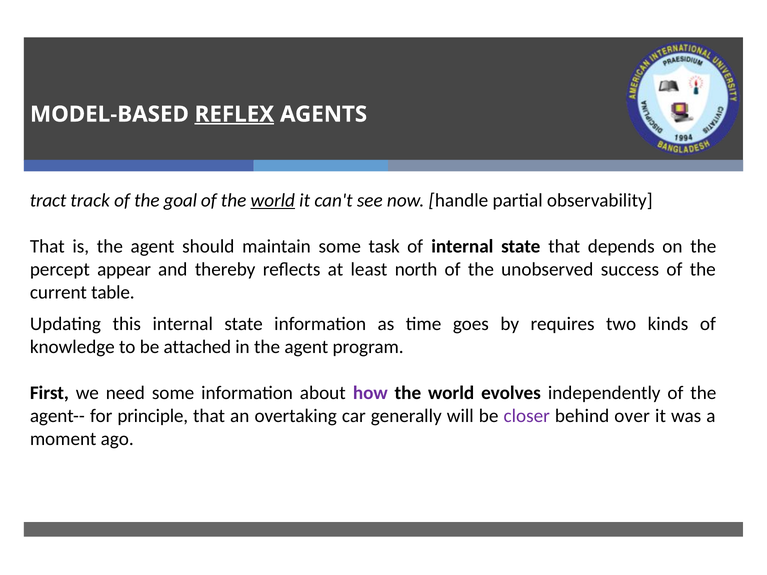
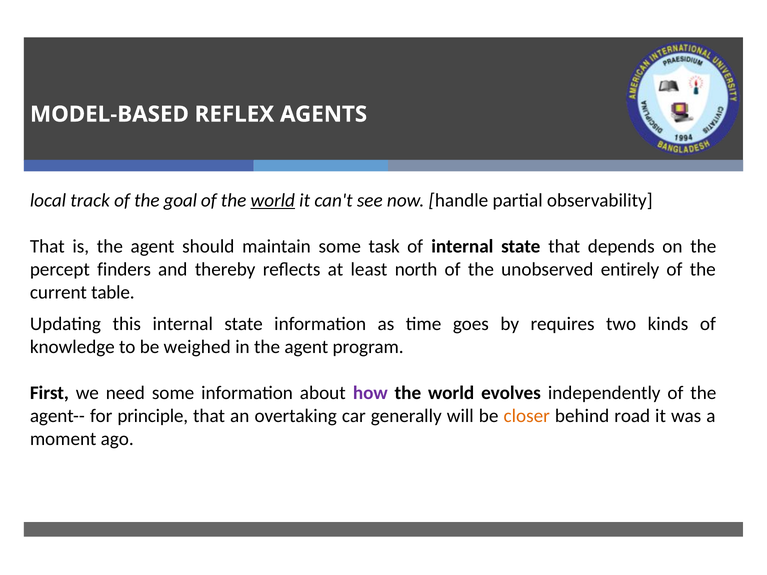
REFLEX underline: present -> none (234, 114)
tract: tract -> local (48, 200)
appear: appear -> finders (124, 269)
success: success -> entirely (630, 269)
attached: attached -> weighed (197, 347)
closer colour: purple -> orange (527, 416)
over: over -> road (632, 416)
